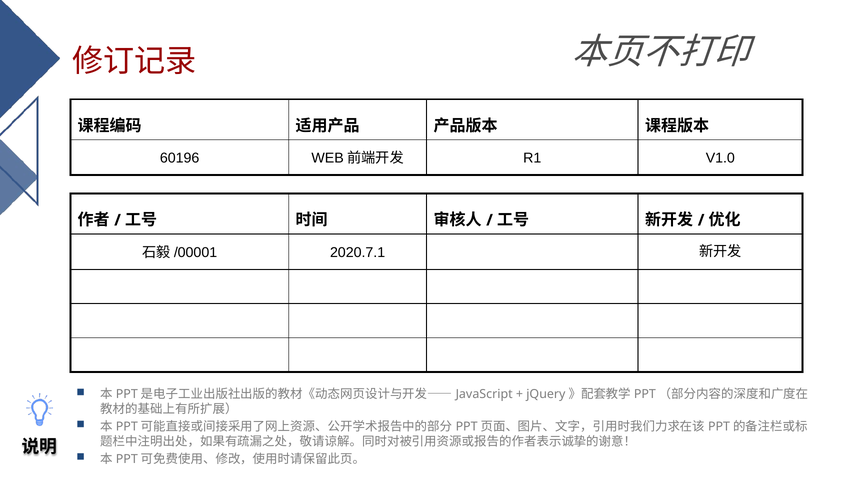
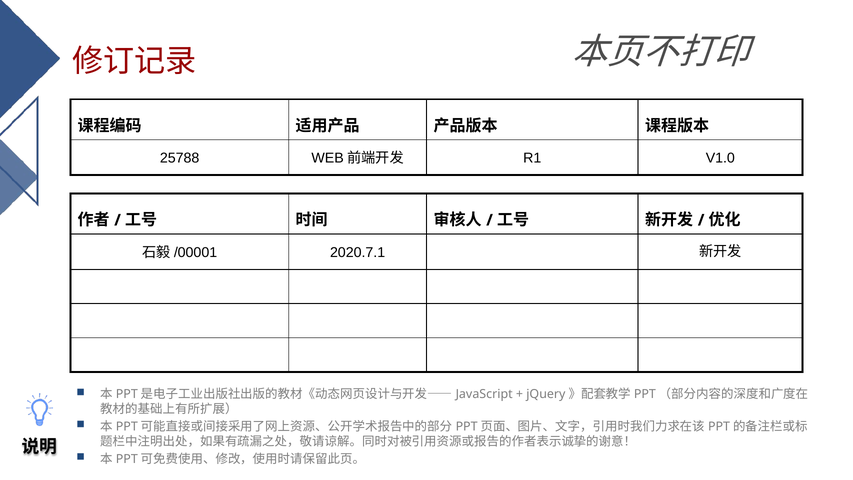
60196: 60196 -> 25788 (180, 158)
